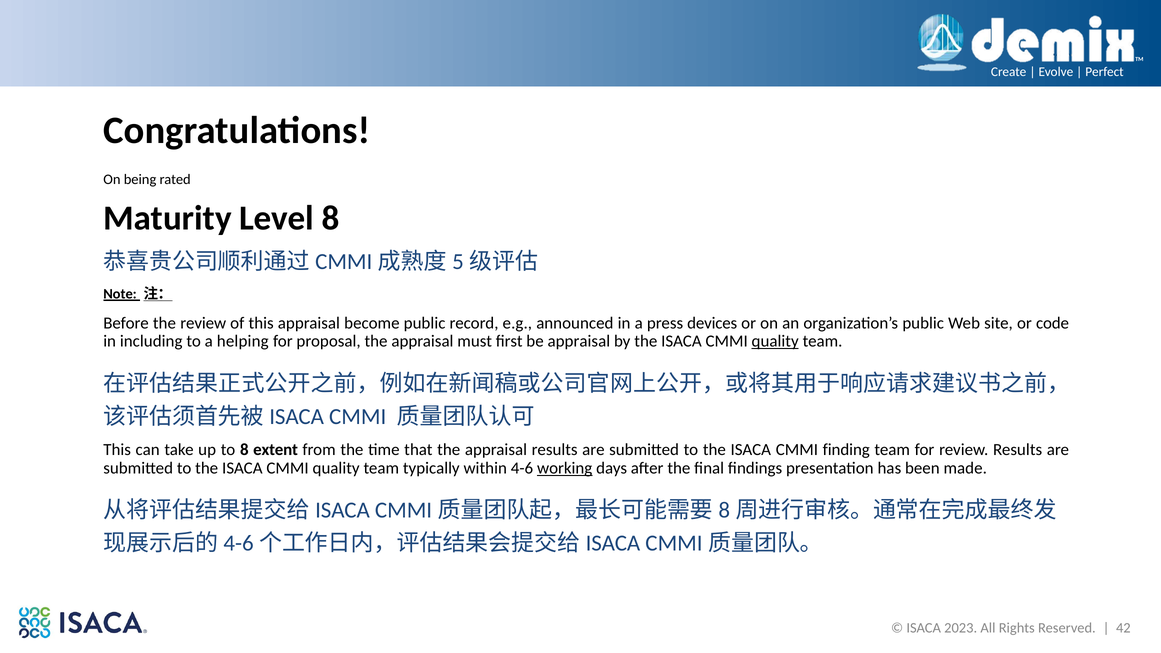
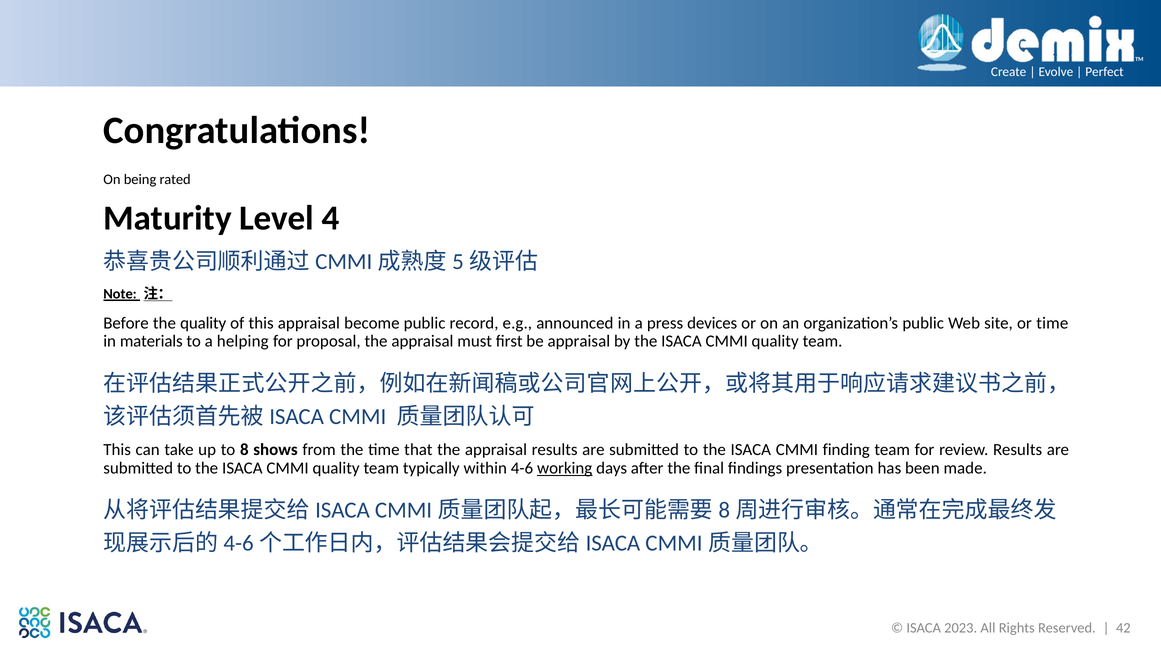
Level 8: 8 -> 4 (331, 218)
the review: review -> quality (203, 323)
or code: code -> time (1052, 323)
including: including -> materials (151, 341)
quality underline: present -> none (775, 341)
extent: extent -> shows (275, 450)
